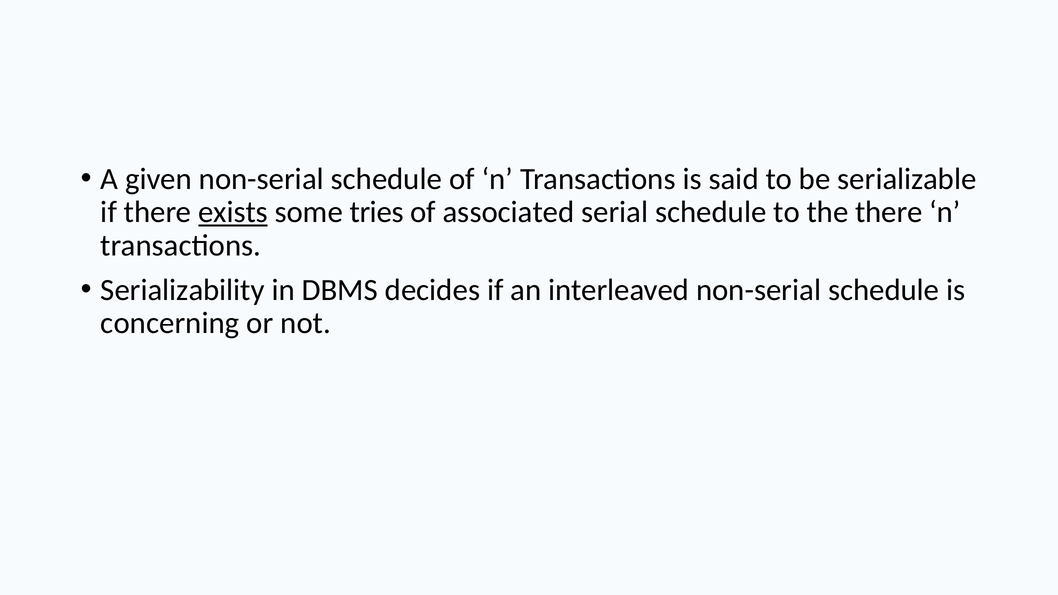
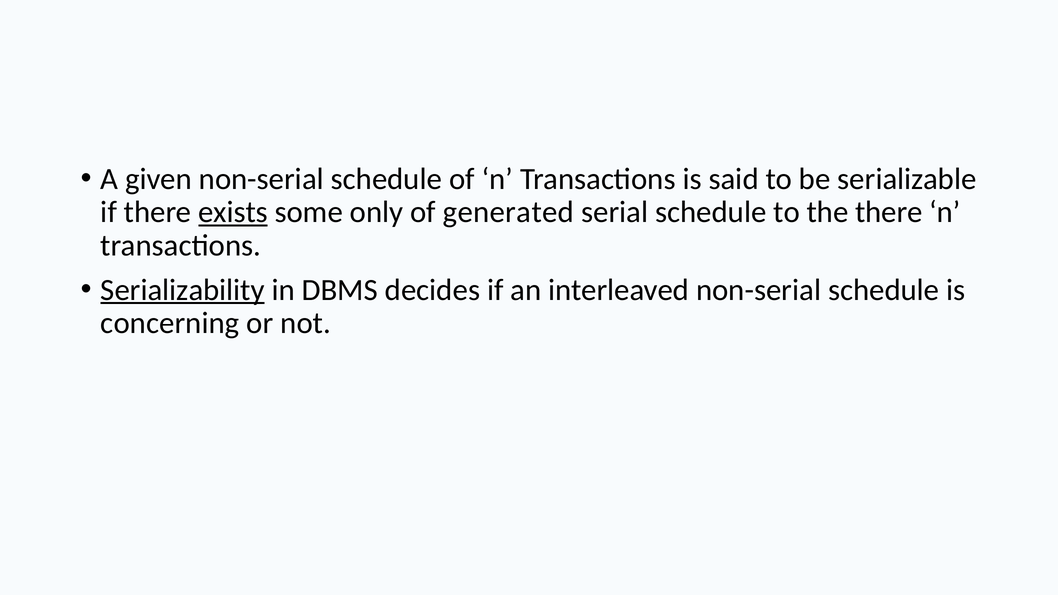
tries: tries -> only (377, 212)
associated: associated -> generated (508, 212)
Serializability underline: none -> present (183, 290)
